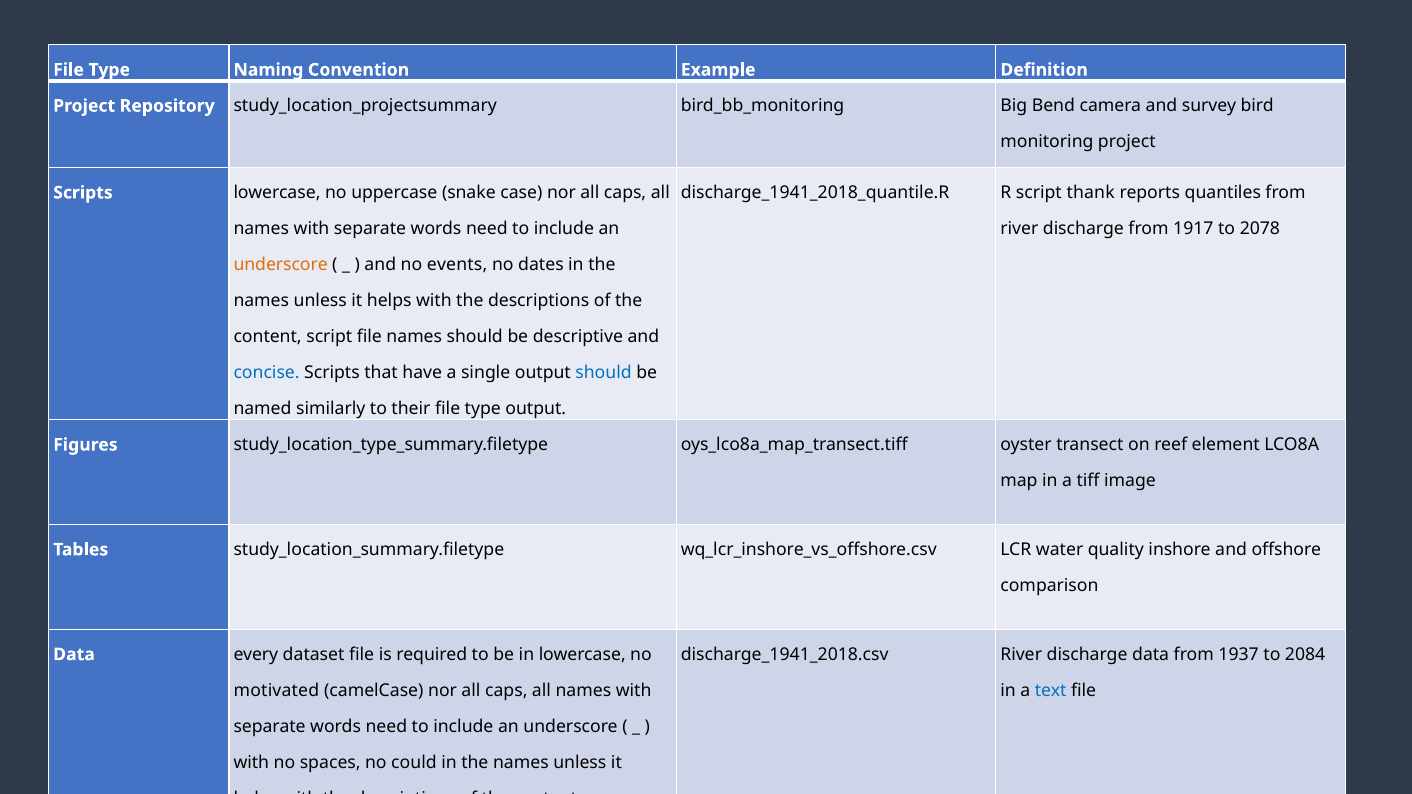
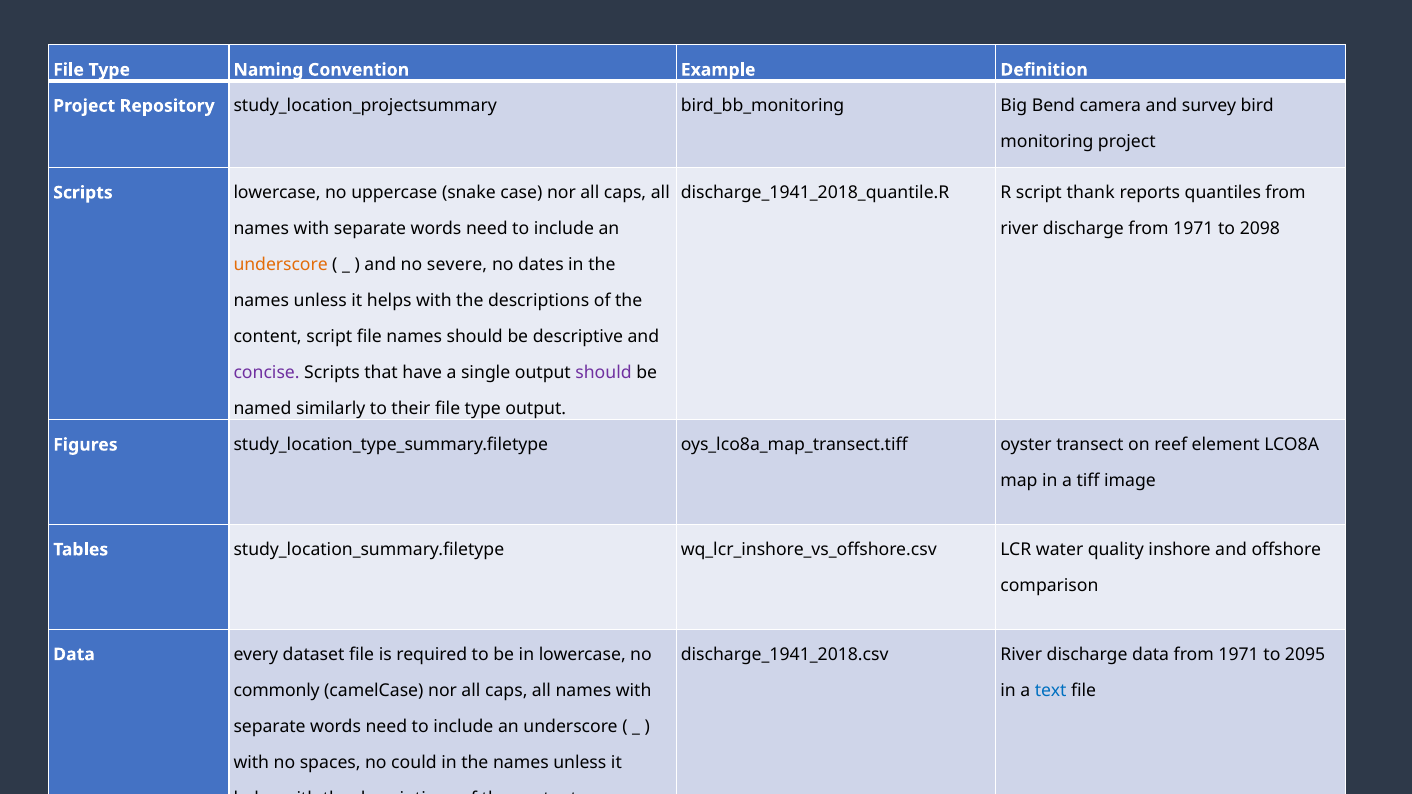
discharge from 1917: 1917 -> 1971 (1193, 229)
2078: 2078 -> 2098 (1260, 229)
events: events -> severe (457, 265)
concise colour: blue -> purple (267, 373)
should colour: blue -> purple (604, 373)
data from 1937: 1937 -> 1971 (1239, 655)
2084: 2084 -> 2095 (1305, 655)
motivated: motivated -> commonly (277, 691)
